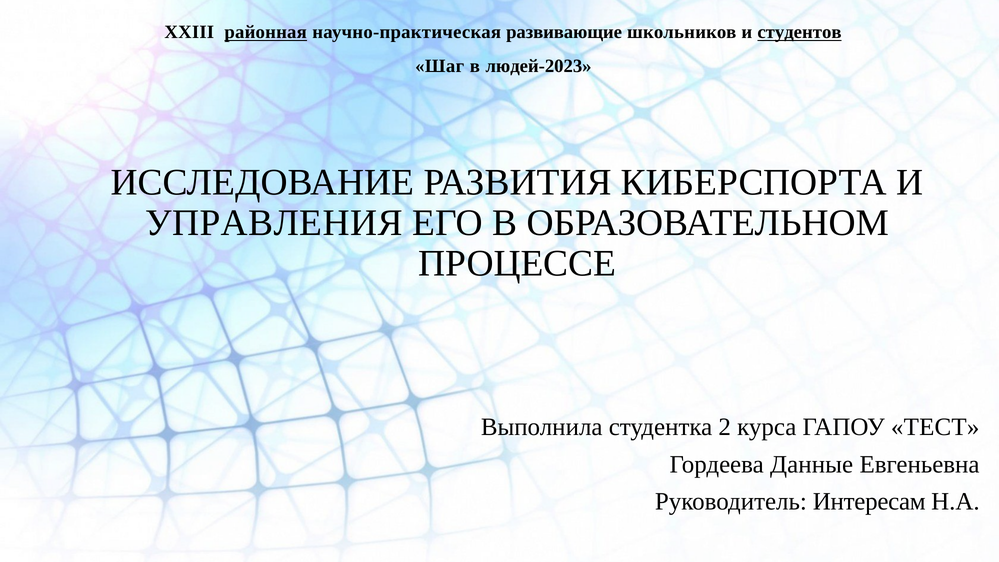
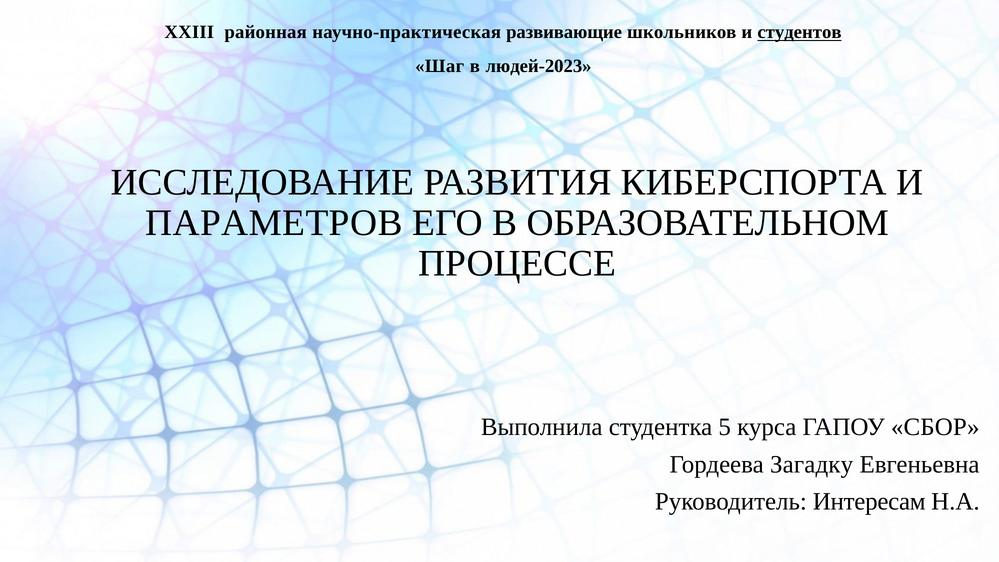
районная underline: present -> none (266, 32)
УПРАВЛЕНИЯ: УПРАВЛЕНИЯ -> ПАРАМЕТРОВ (274, 223)
2: 2 -> 5 (725, 427)
ТЕСТ: ТЕСТ -> СБОР (935, 427)
Данные: Данные -> Загадку (812, 464)
